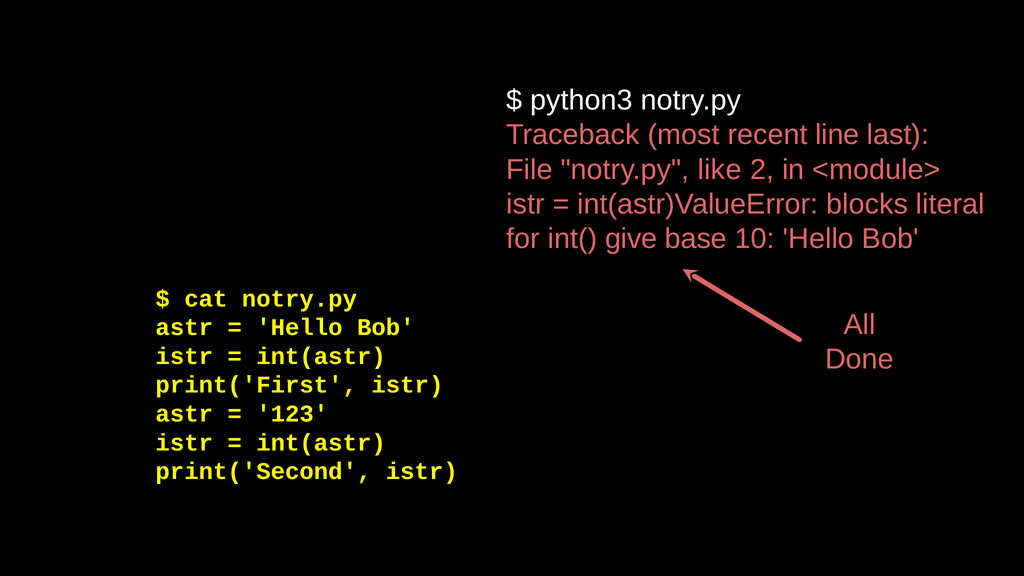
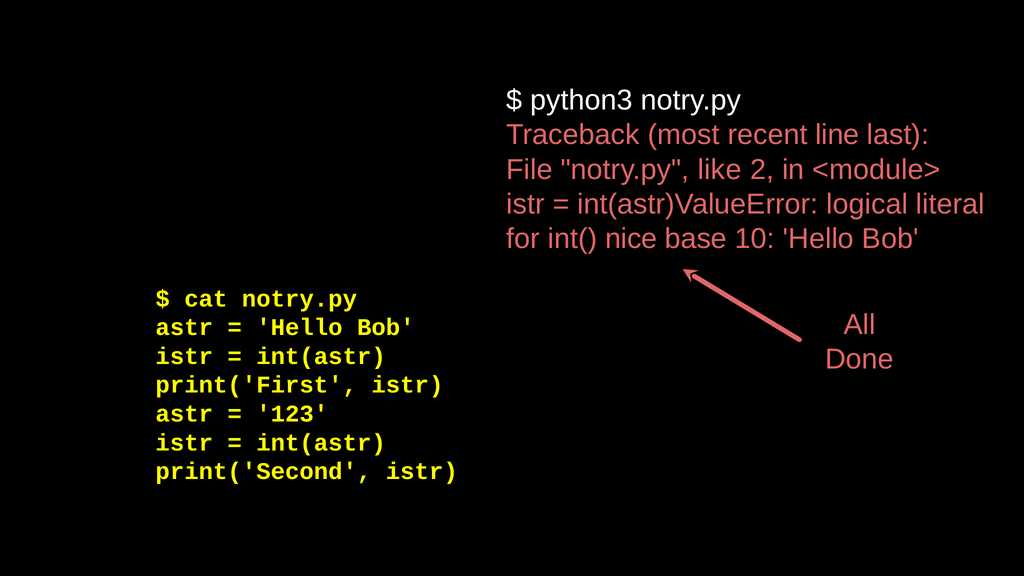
blocks: blocks -> logical (867, 204)
give: give -> nice (631, 239)
